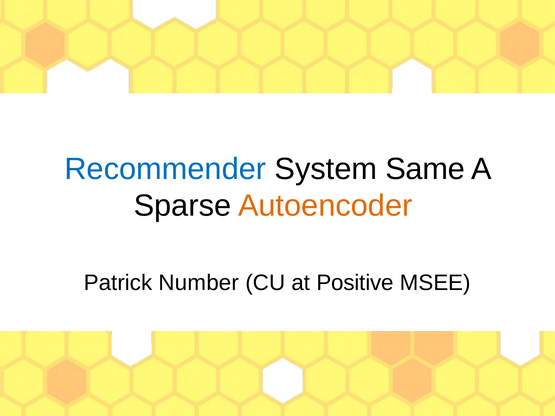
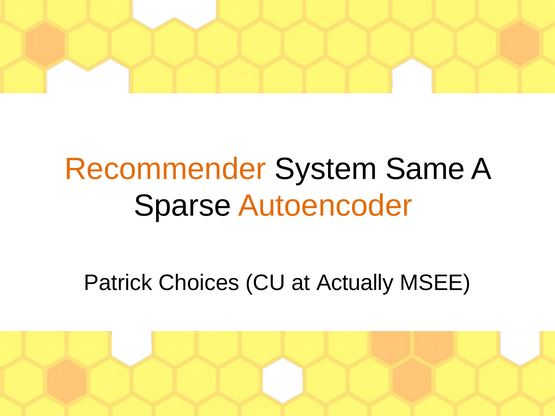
Recommender colour: blue -> orange (165, 169)
Number: Number -> Choices (199, 283)
Positive: Positive -> Actually (355, 283)
